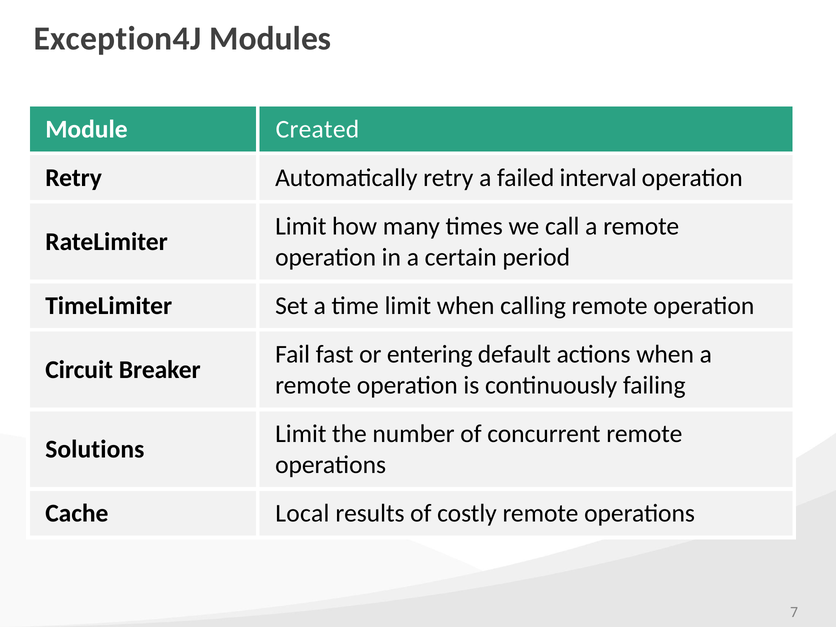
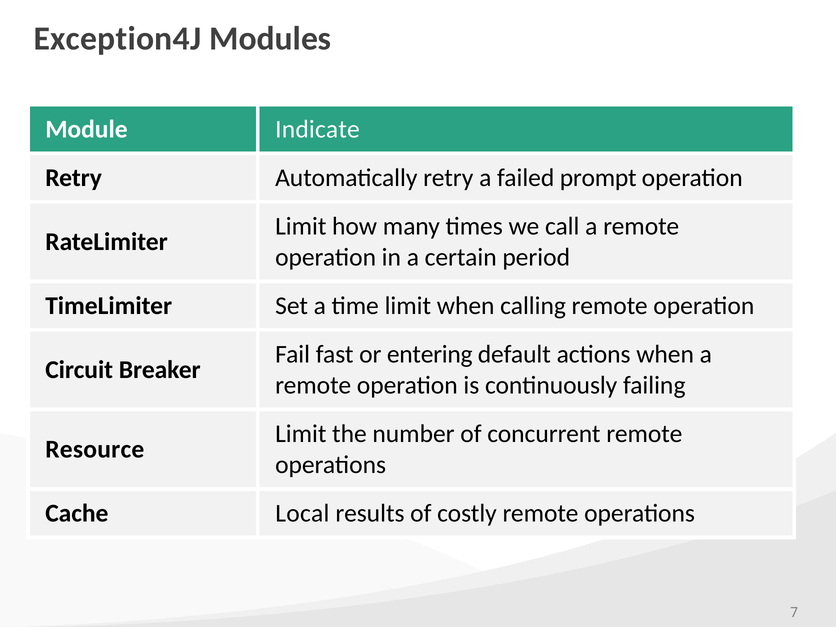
Created: Created -> Indicate (317, 129)
interval: interval -> prompt (598, 178)
Solutions: Solutions -> Resource (95, 449)
